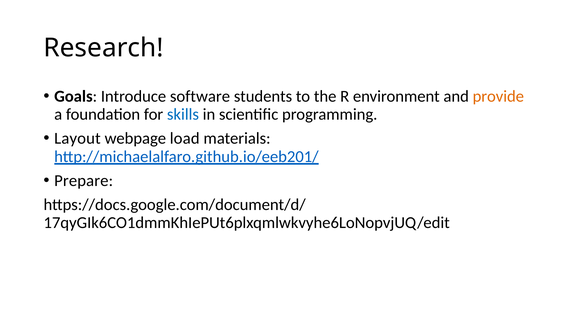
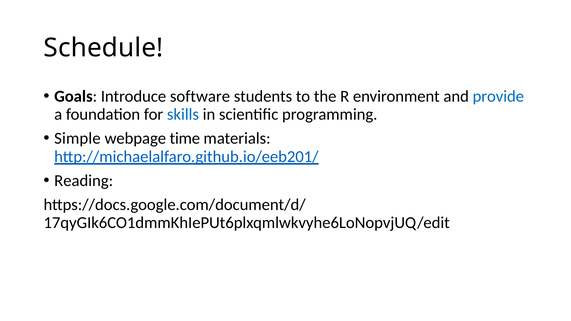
Research: Research -> Schedule (103, 48)
provide colour: orange -> blue (498, 97)
Layout: Layout -> Simple (77, 138)
load: load -> time (185, 138)
Prepare: Prepare -> Reading (84, 181)
